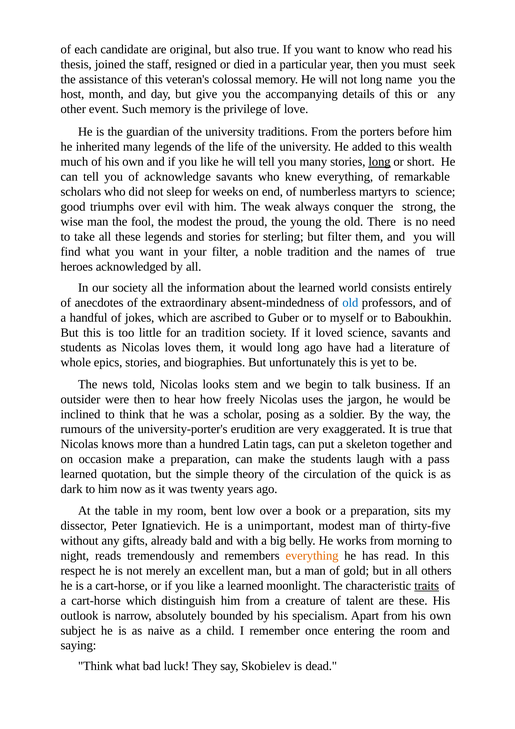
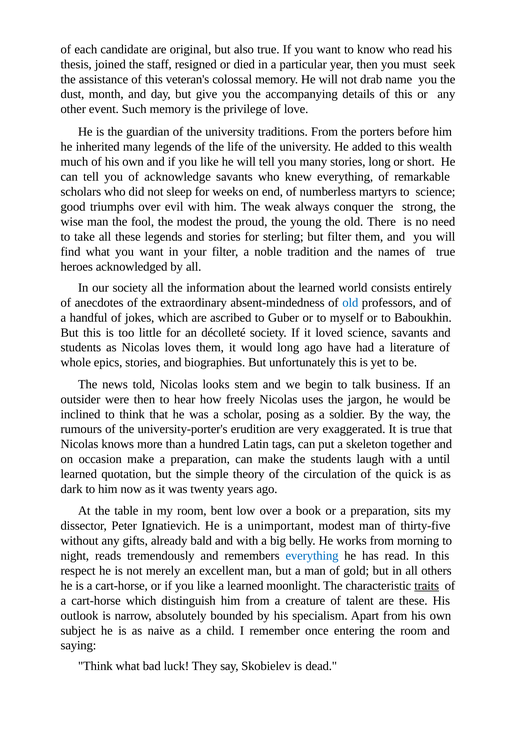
not long: long -> drab (371, 79)
host: host -> dust (72, 94)
long underline: present -> none (380, 162)
an tradition: tradition -> décolleté (223, 332)
pass: pass -> until (439, 459)
everything colour: orange -> blue (312, 556)
